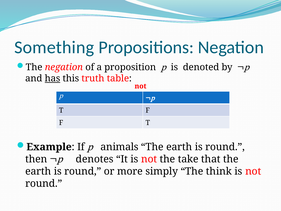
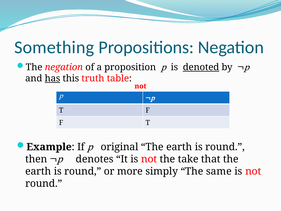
denoted underline: none -> present (201, 67)
animals: animals -> original (120, 147)
think: think -> same (219, 171)
